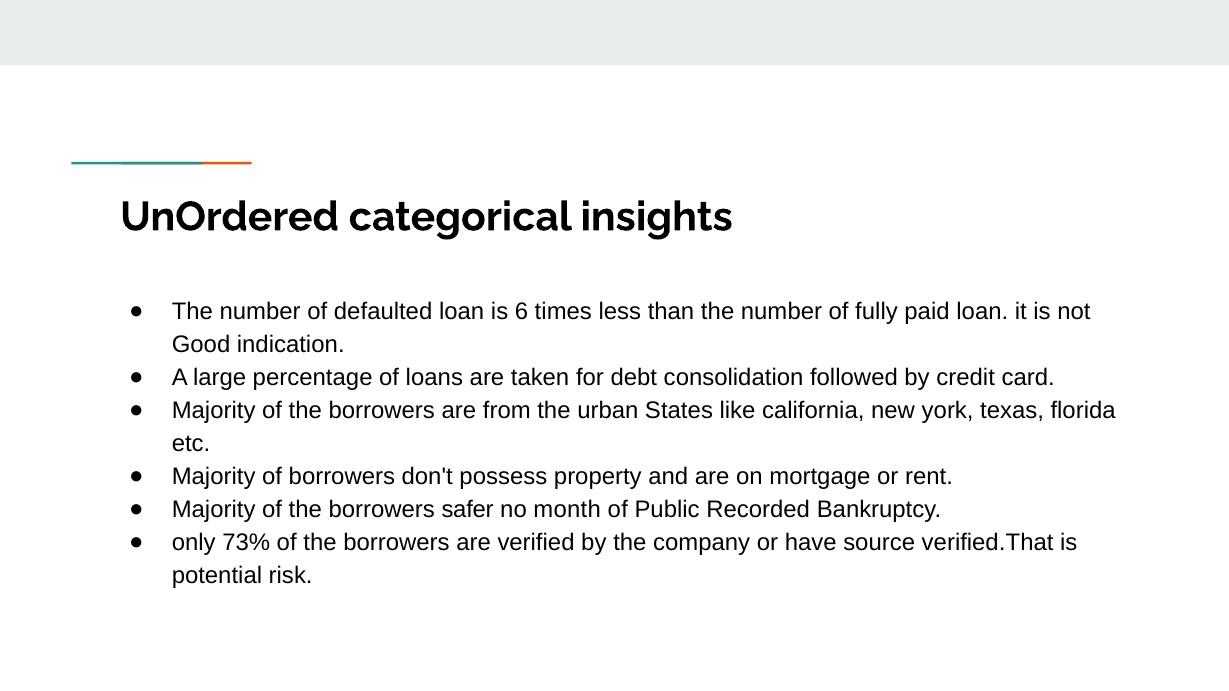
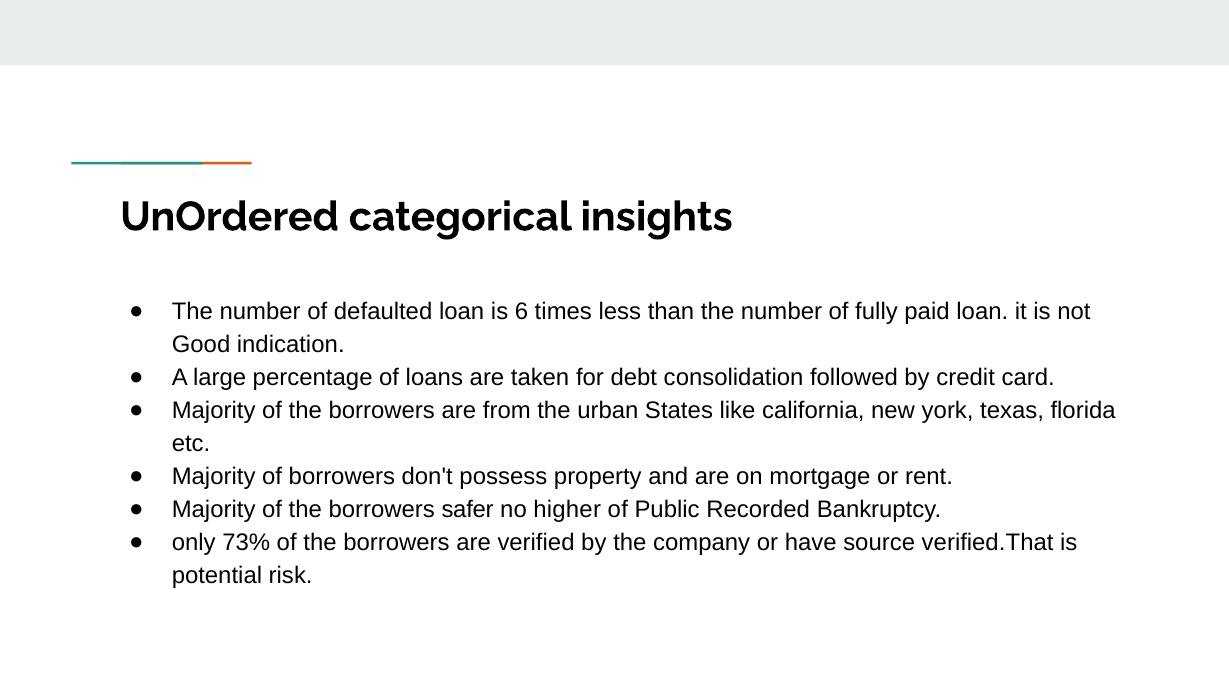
month: month -> higher (567, 510)
